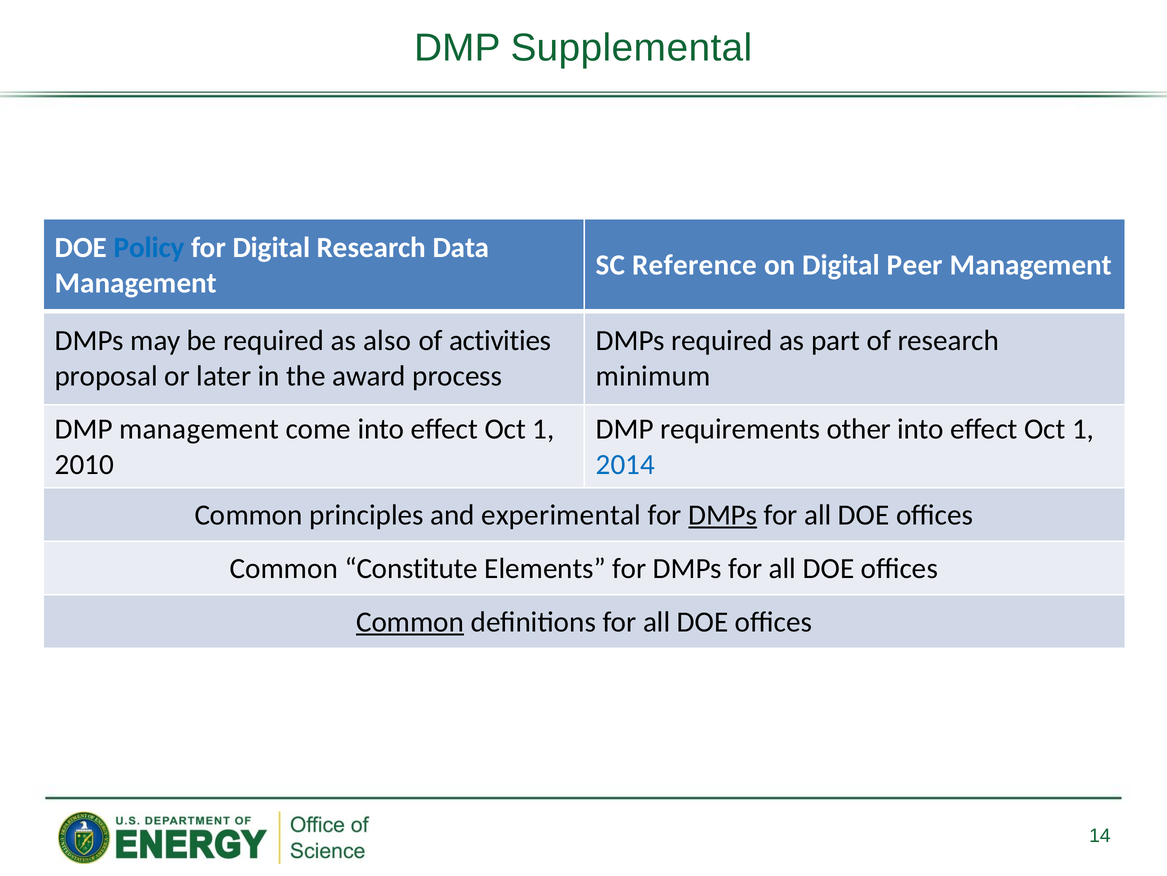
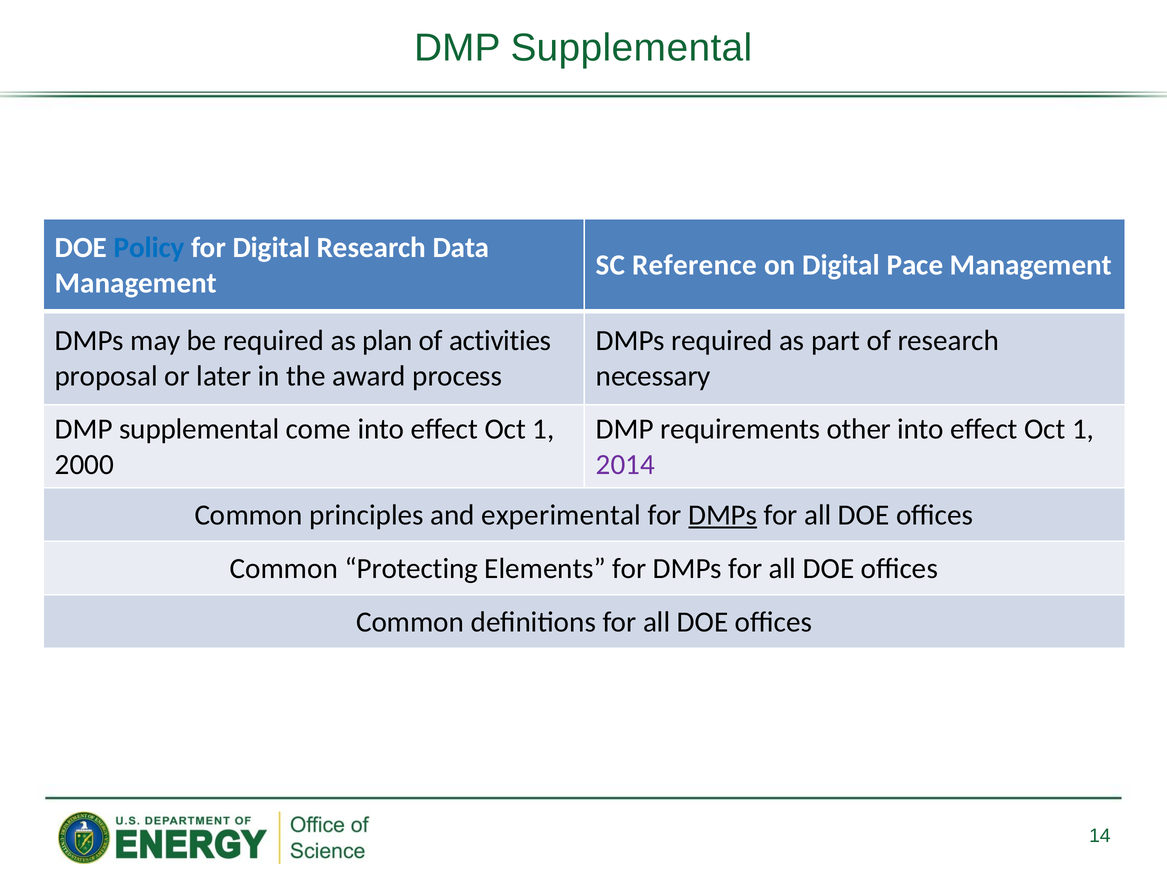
Peer: Peer -> Pace (915, 265)
also: also -> plan (387, 340)
minimum: minimum -> necessary (653, 376)
management: management -> supplemental (199, 429)
2010: 2010 -> 2000 (84, 464)
2014 colour: blue -> purple (625, 464)
Constitute: Constitute -> Protecting (411, 568)
Common underline: present -> none (410, 621)
